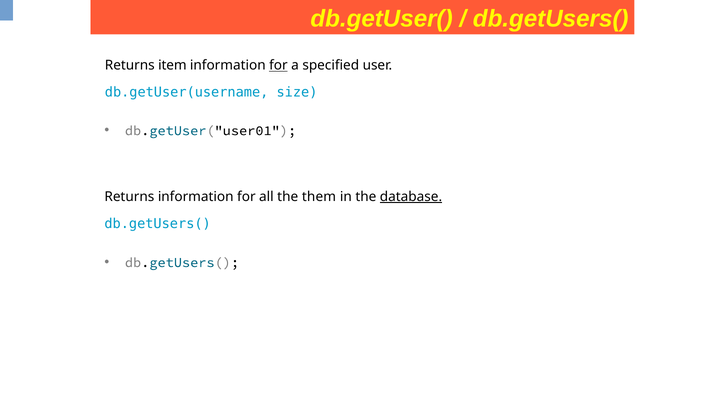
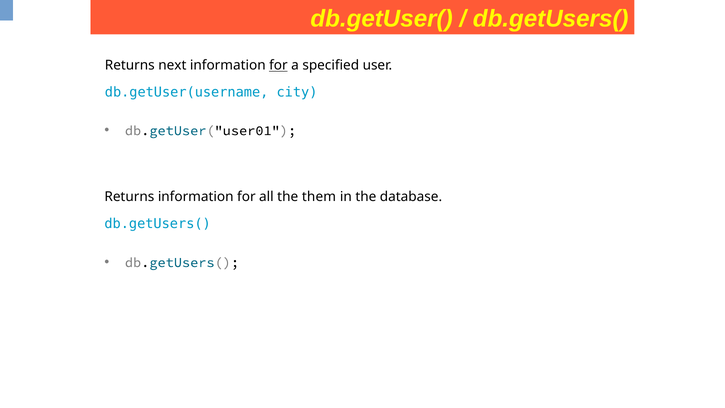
item: item -> next (172, 65)
size: size -> city (297, 92)
database underline: present -> none (411, 197)
